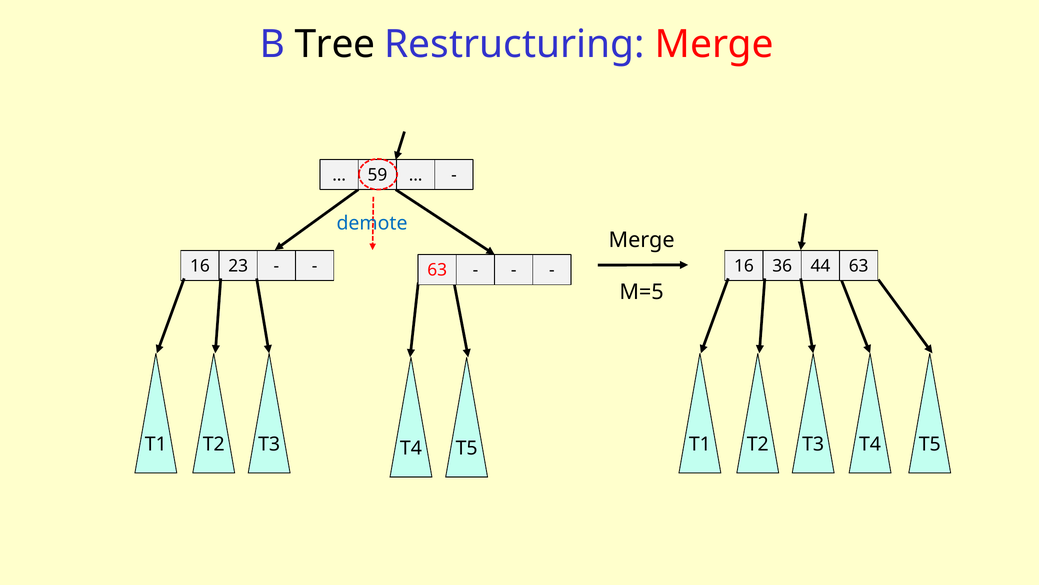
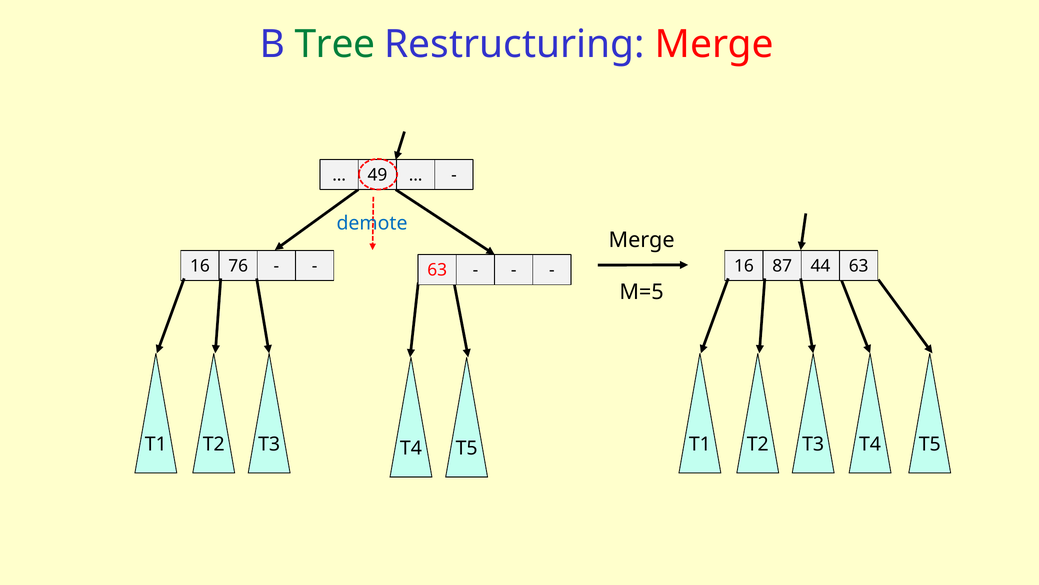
Tree colour: black -> green (335, 44)
59: 59 -> 49 (377, 175)
23: 23 -> 76 (238, 266)
36: 36 -> 87 (782, 266)
